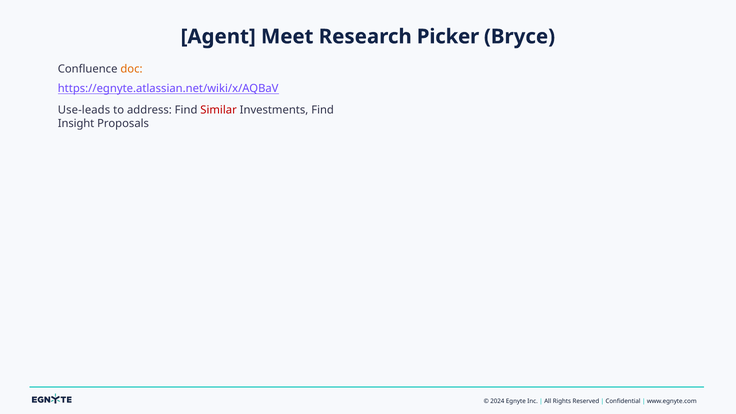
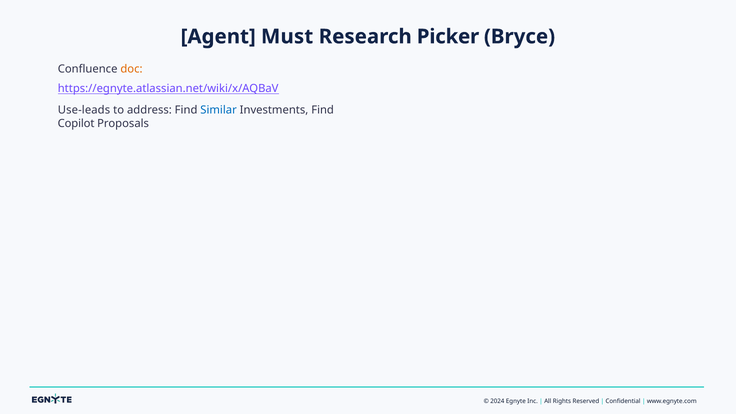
Meet: Meet -> Must (287, 37)
Similar colour: red -> blue (219, 110)
Insight: Insight -> Copilot (76, 124)
